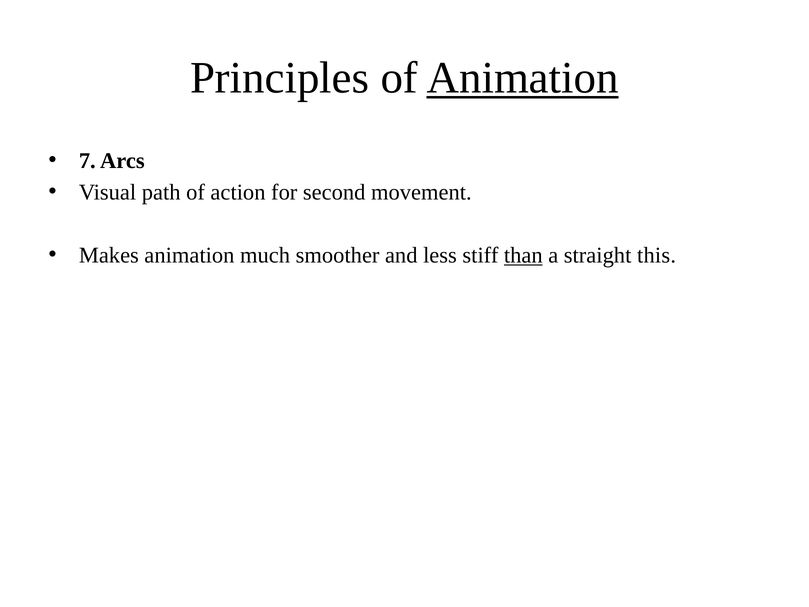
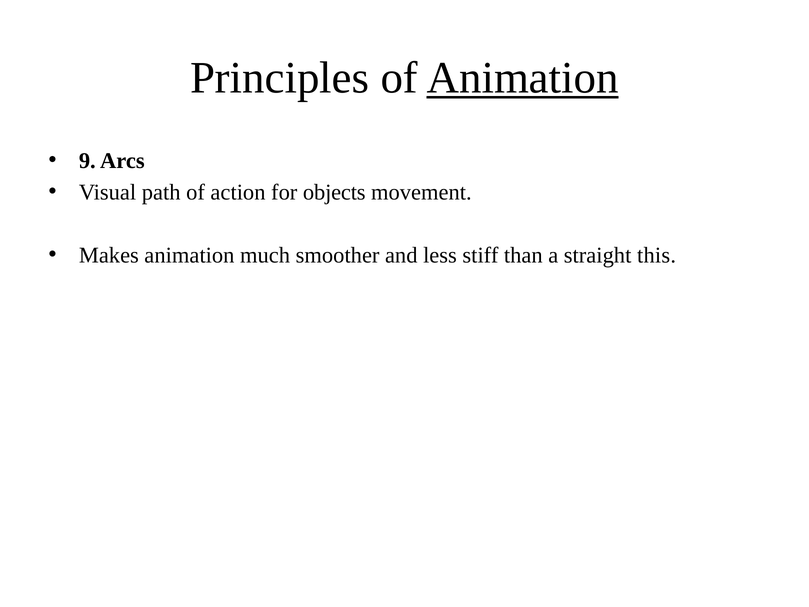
7: 7 -> 9 (87, 161)
second: second -> objects (334, 192)
than underline: present -> none (523, 255)
